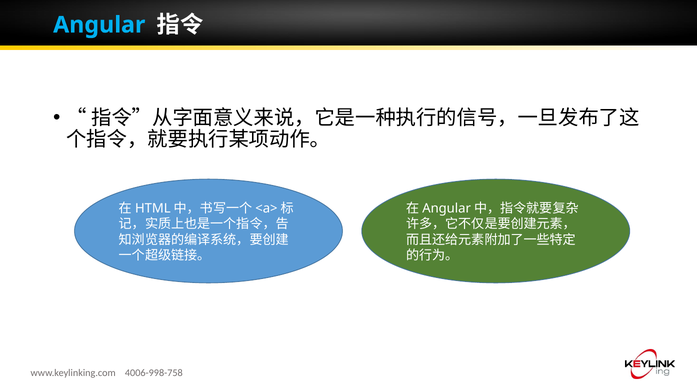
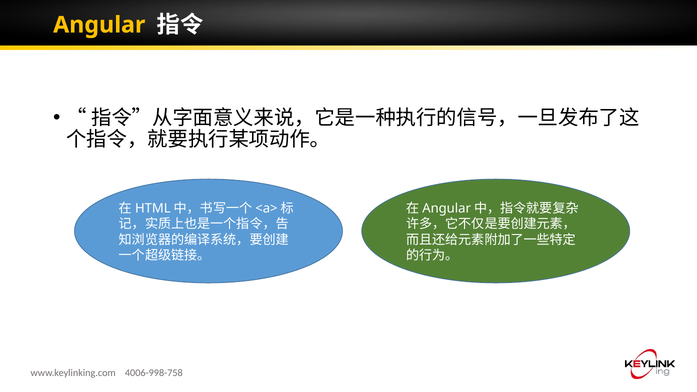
Angular colour: light blue -> yellow (99, 25)
